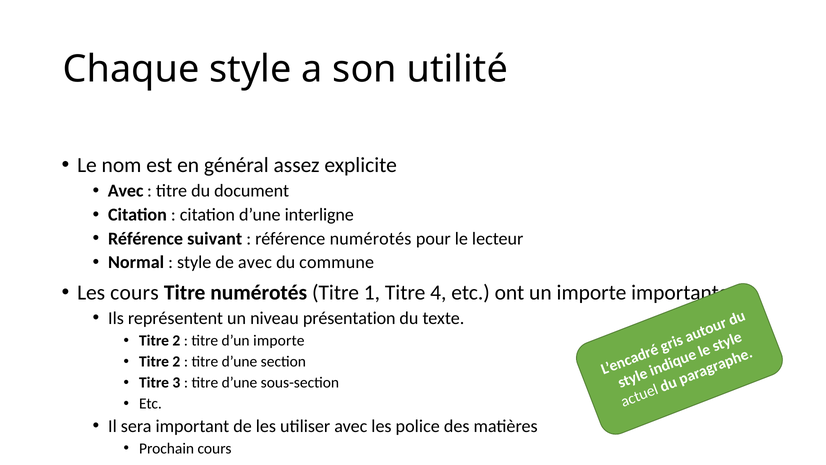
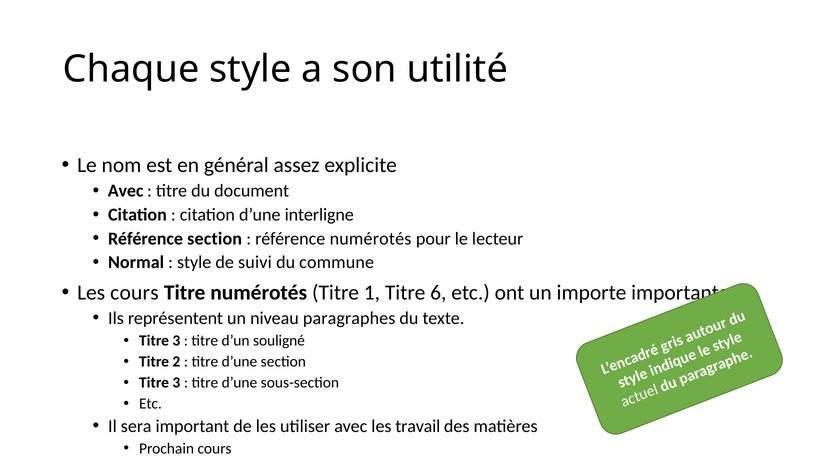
Référence suivant: suivant -> section (215, 238)
de avec: avec -> suivi (255, 262)
4: 4 -> 6 (438, 292)
présentation: présentation -> paragraphes (349, 318)
2: 2 -> 3 (176, 340)
d’un importe: importe -> souligné (279, 340)
police: police -> travail (418, 426)
